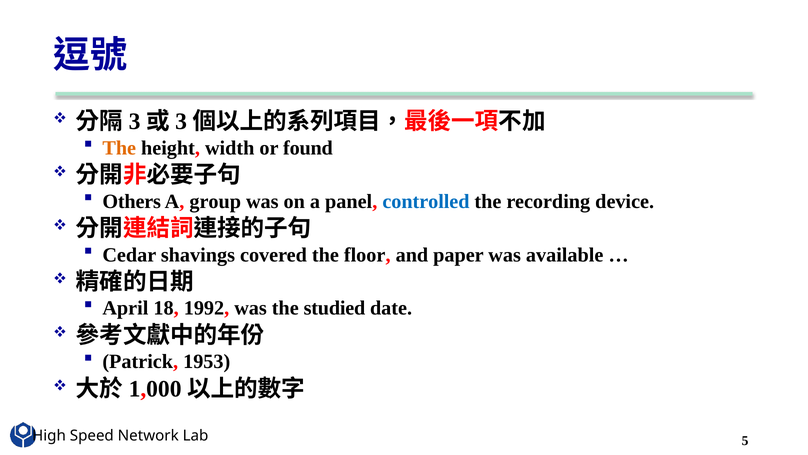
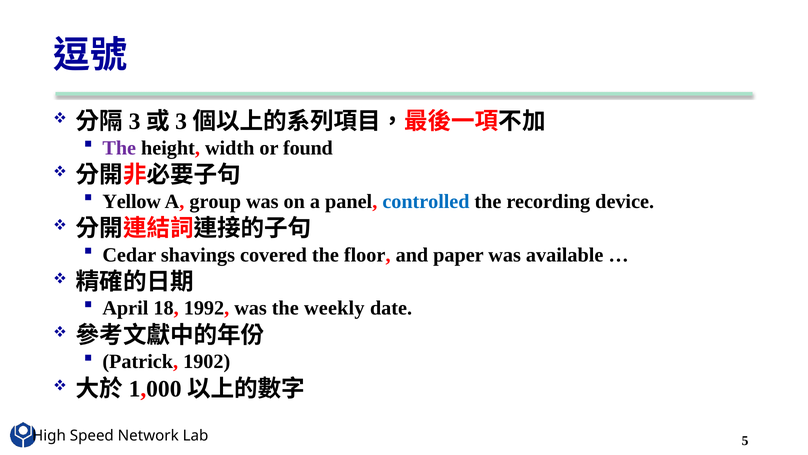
The colour: orange -> purple (119, 148)
Others: Others -> Yellow (132, 201)
studied: studied -> weekly (334, 308)
1953: 1953 -> 1902 (207, 361)
